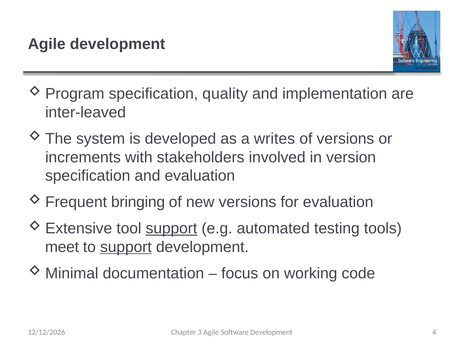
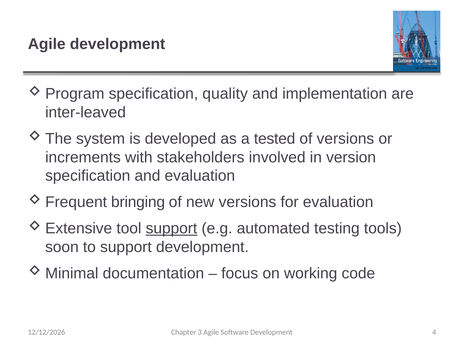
writes: writes -> tested (275, 139)
meet: meet -> soon (62, 247)
support underline: present -> none (126, 247)
